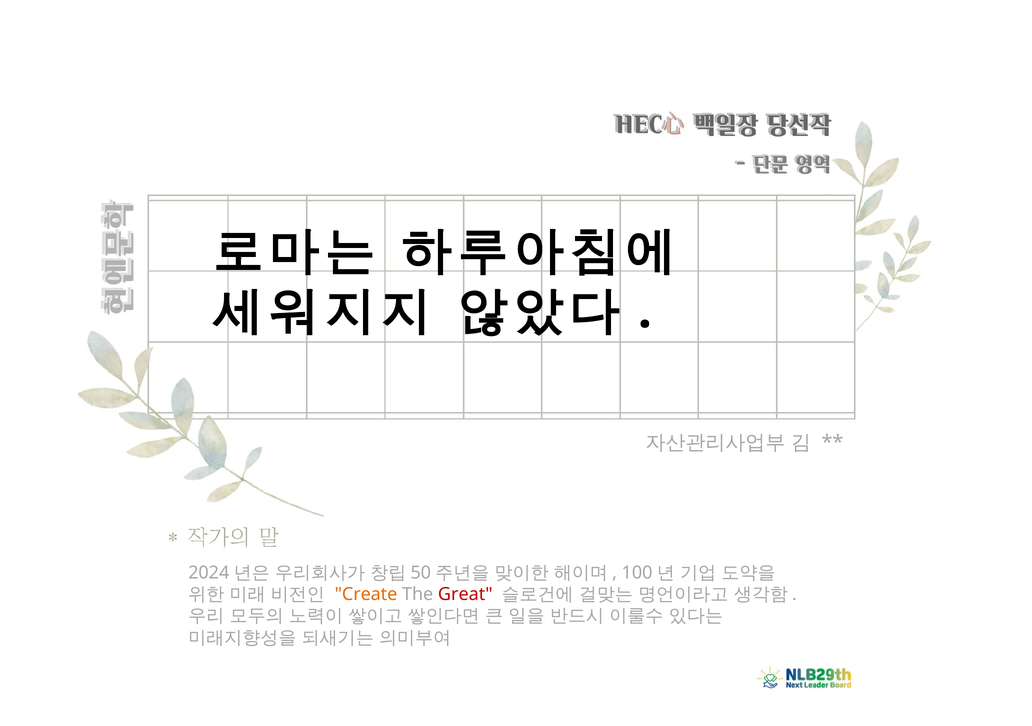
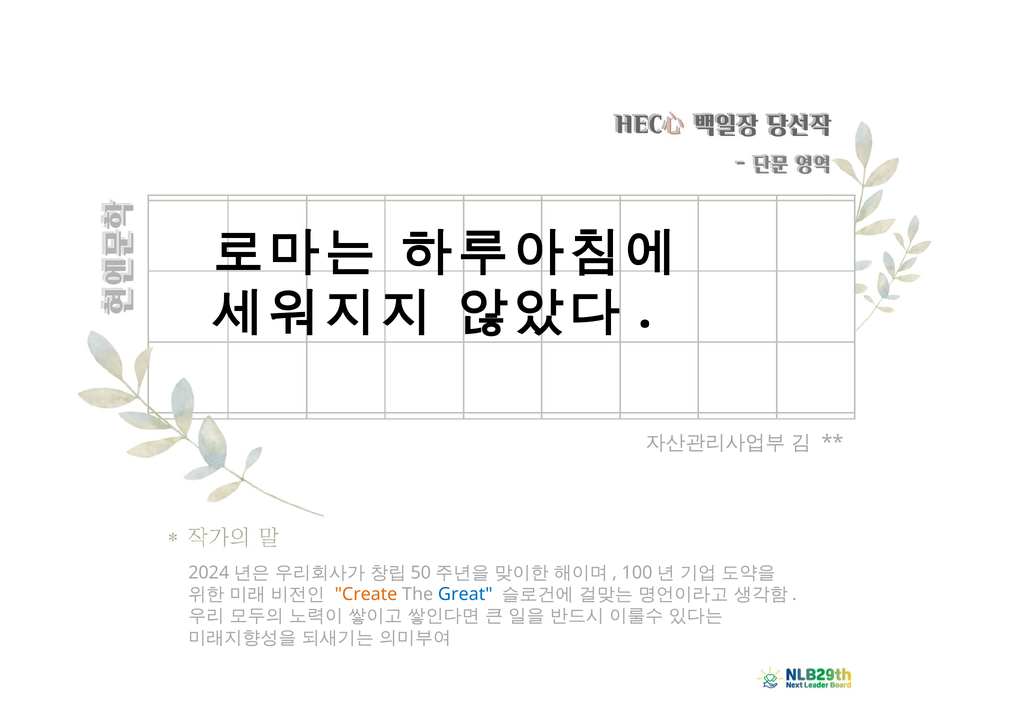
Great colour: red -> blue (465, 594)
